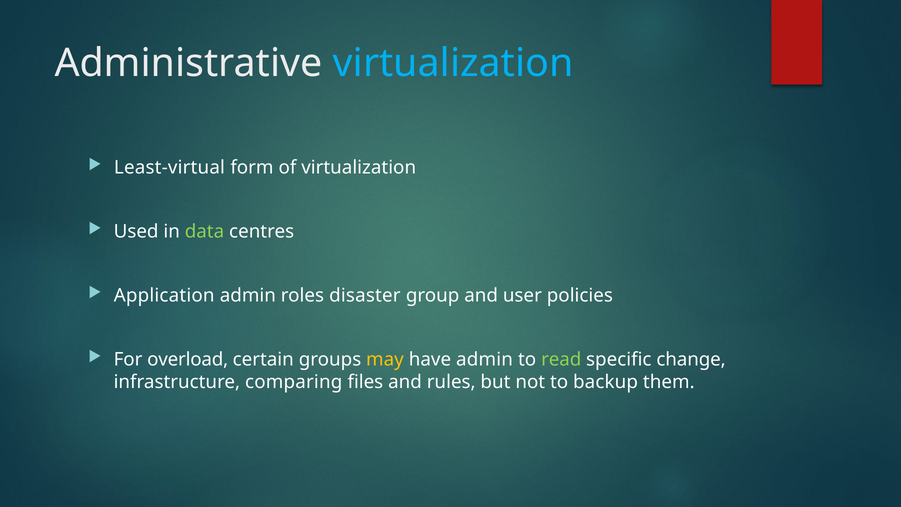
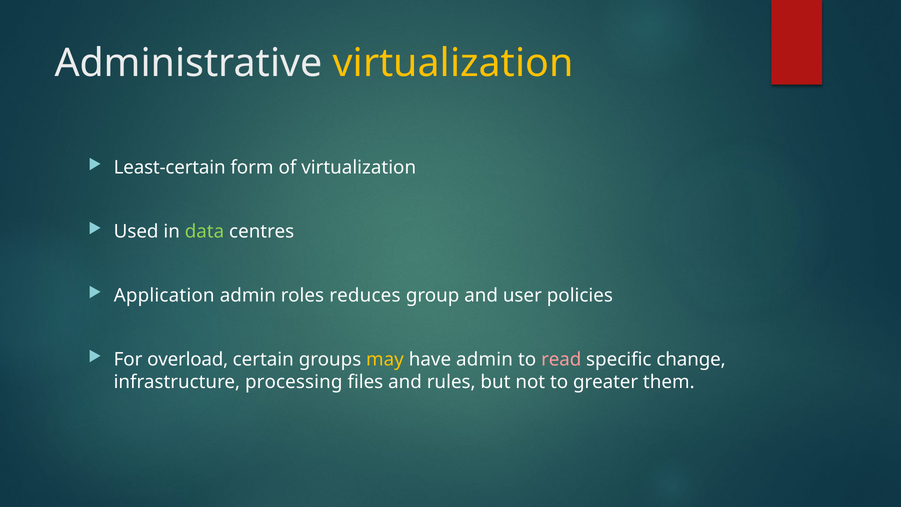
virtualization colour: light blue -> yellow (453, 63)
Least-virtual: Least-virtual -> Least-certain (170, 168)
disaster: disaster -> reduces (365, 295)
read colour: light green -> pink (561, 359)
comparing: comparing -> processing (294, 382)
backup: backup -> greater (606, 382)
